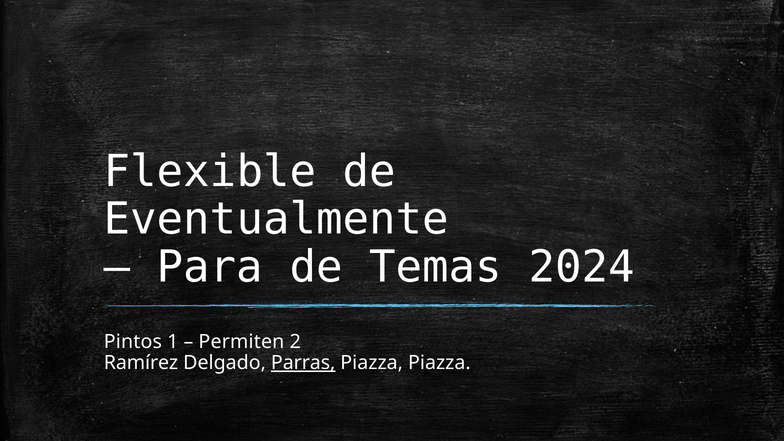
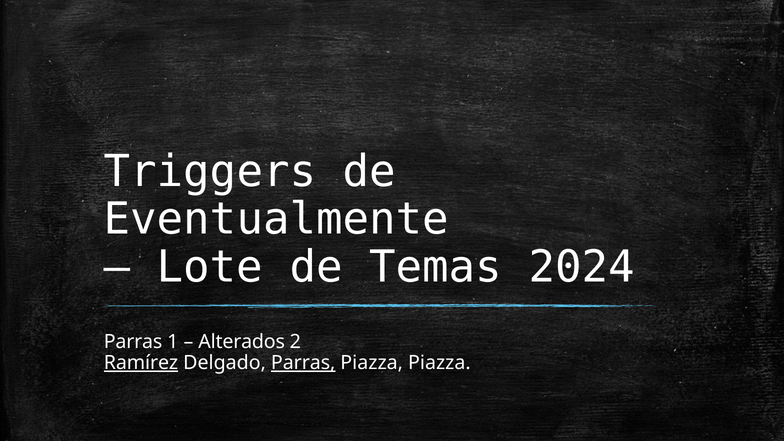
Flexible: Flexible -> Triggers (210, 172)
Para: Para -> Lote (210, 267)
Pintos: Pintos -> Parras (133, 342)
Permiten: Permiten -> Alterados (242, 342)
Ramírez underline: none -> present (141, 363)
